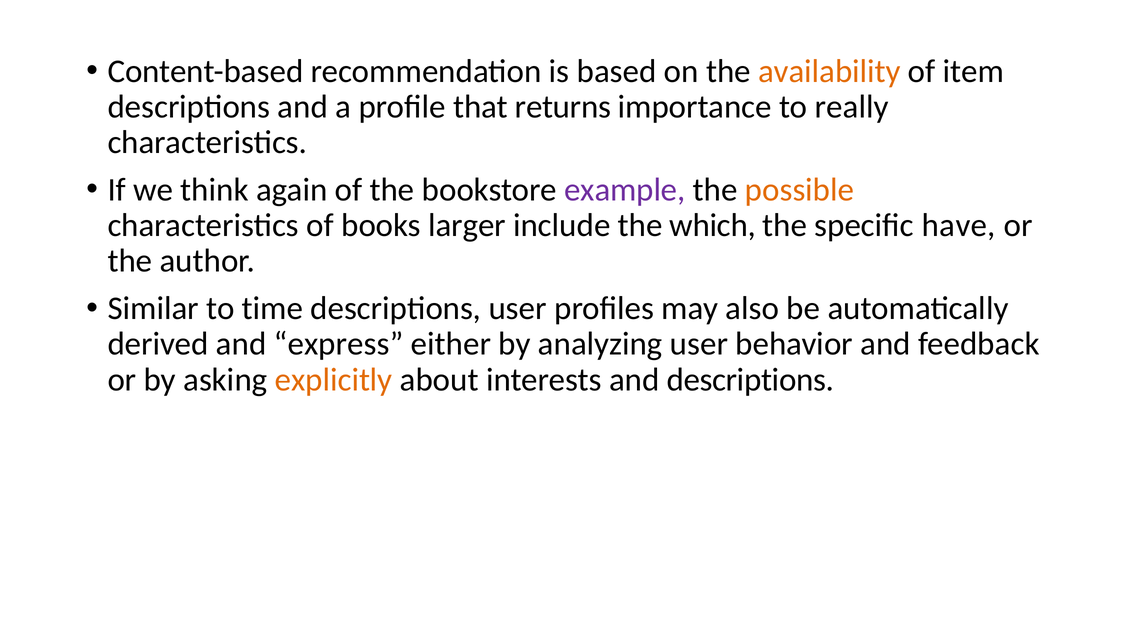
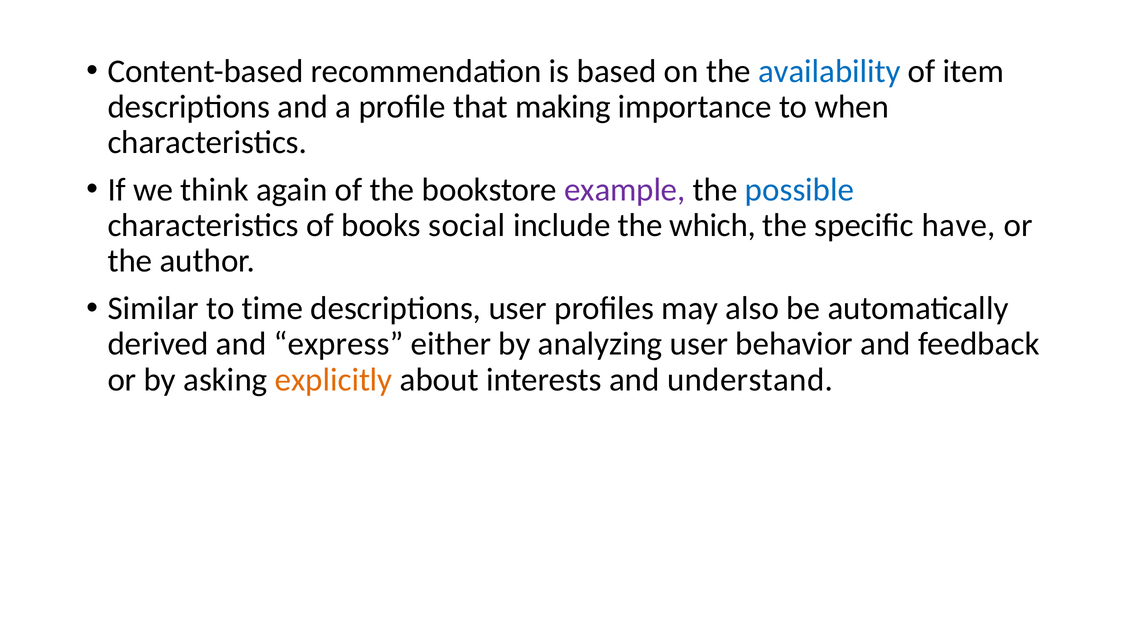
availability colour: orange -> blue (829, 71)
returns: returns -> making (563, 107)
really: really -> when (852, 107)
possible colour: orange -> blue (800, 190)
larger: larger -> social (467, 225)
and descriptions: descriptions -> understand (750, 380)
